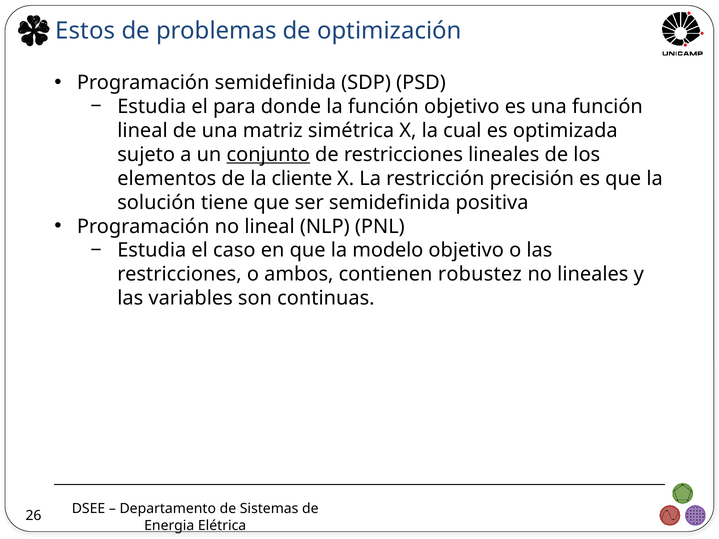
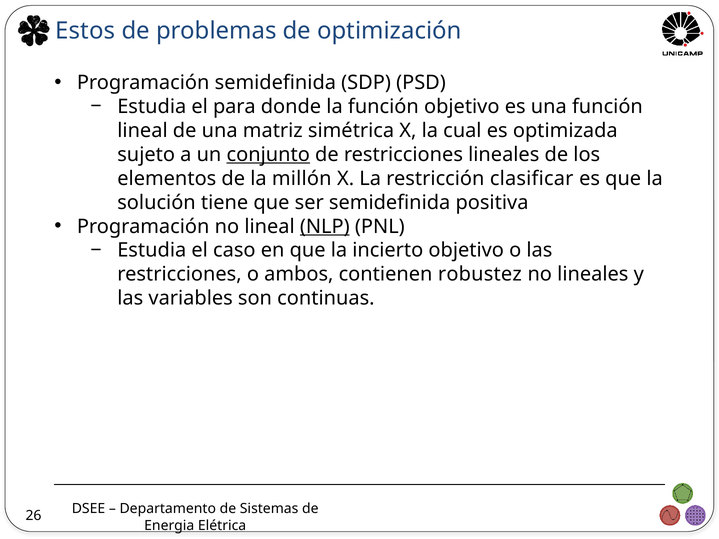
cliente: cliente -> millón (302, 179)
precisión: precisión -> clasificar (532, 179)
NLP underline: none -> present (325, 227)
modelo: modelo -> incierto (388, 251)
